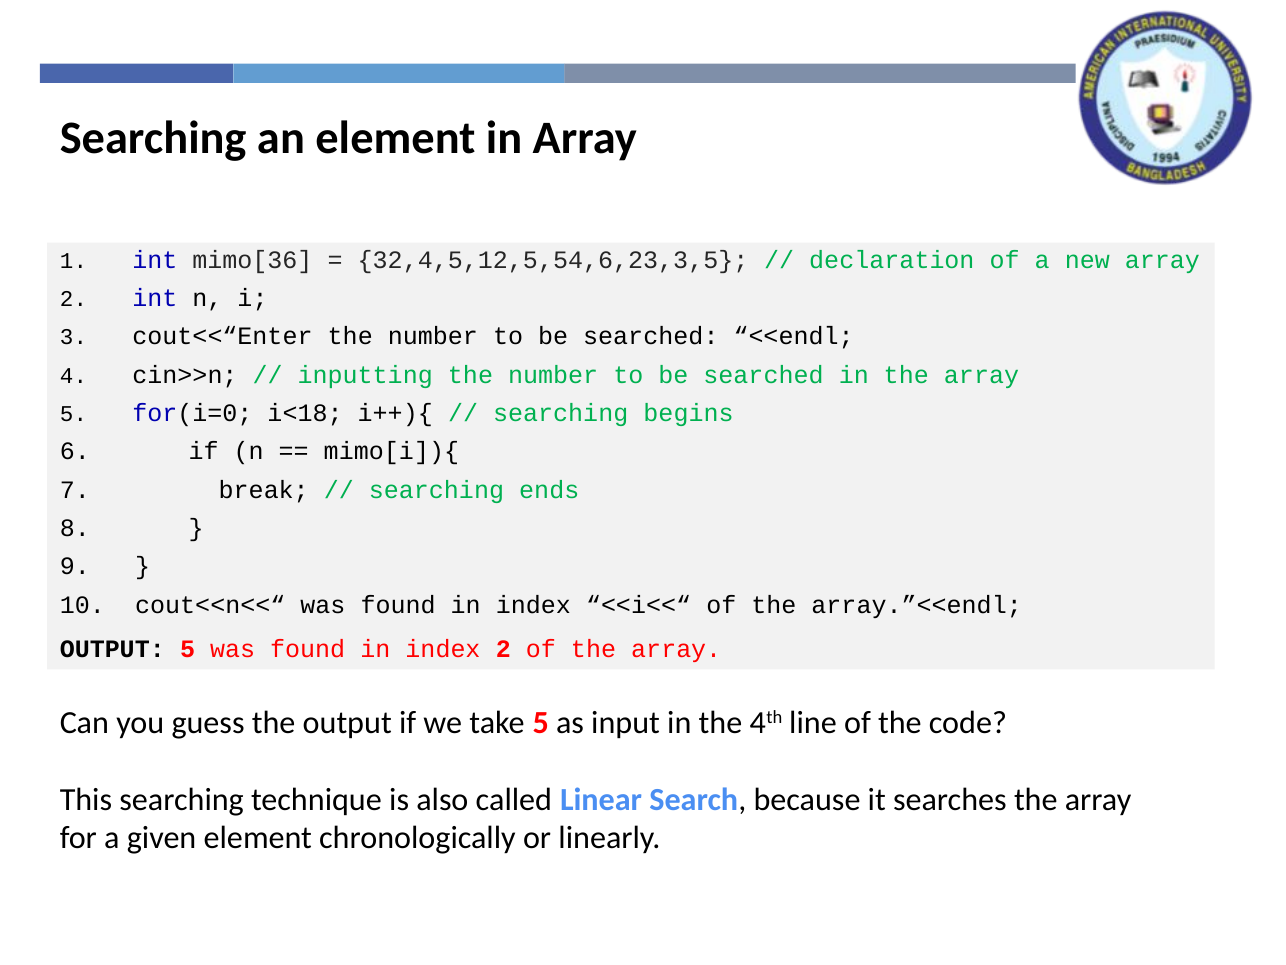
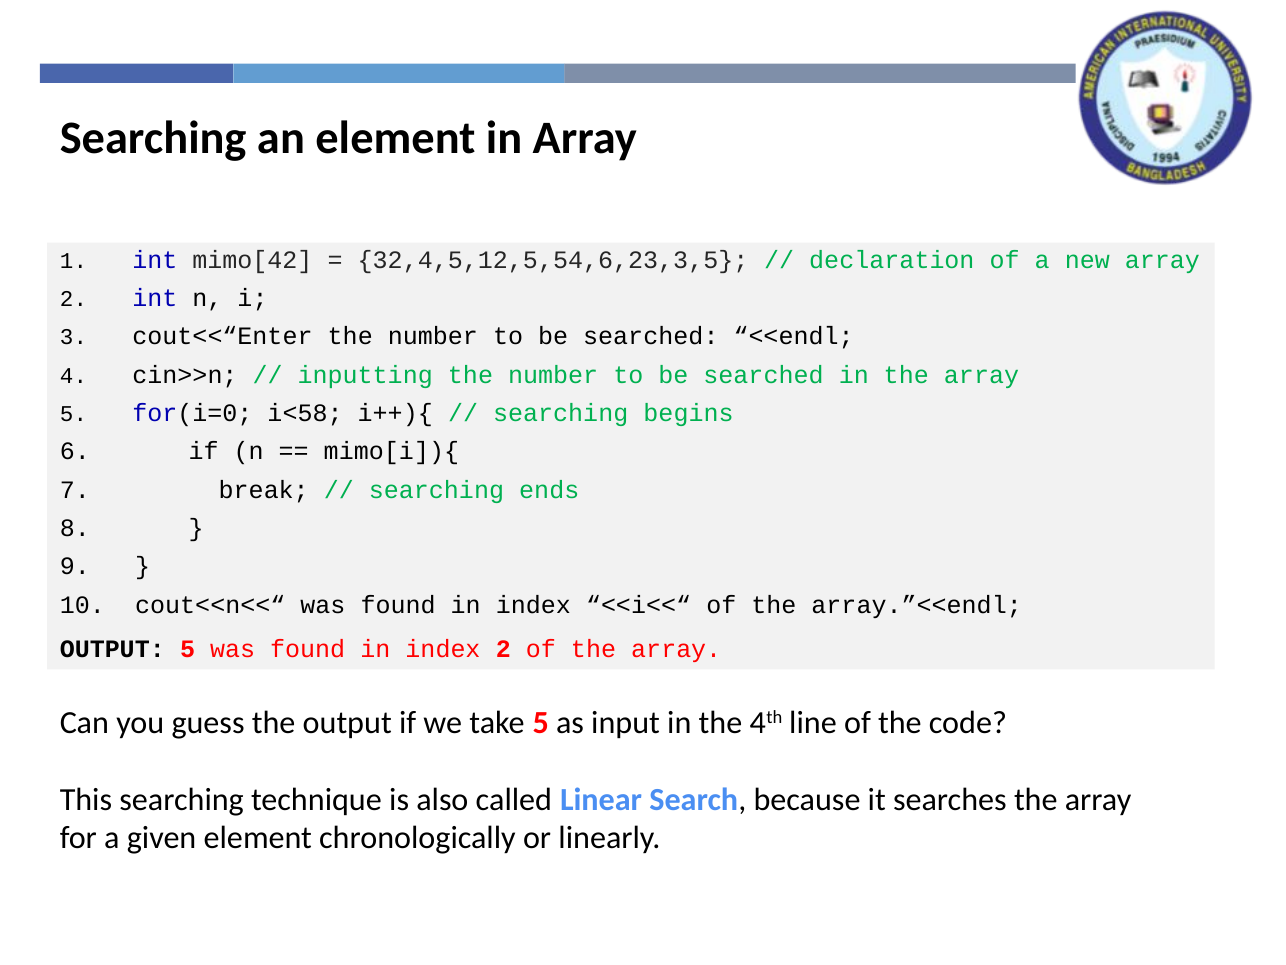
mimo[36: mimo[36 -> mimo[42 (252, 260)
i<18: i<18 -> i<58 (305, 413)
